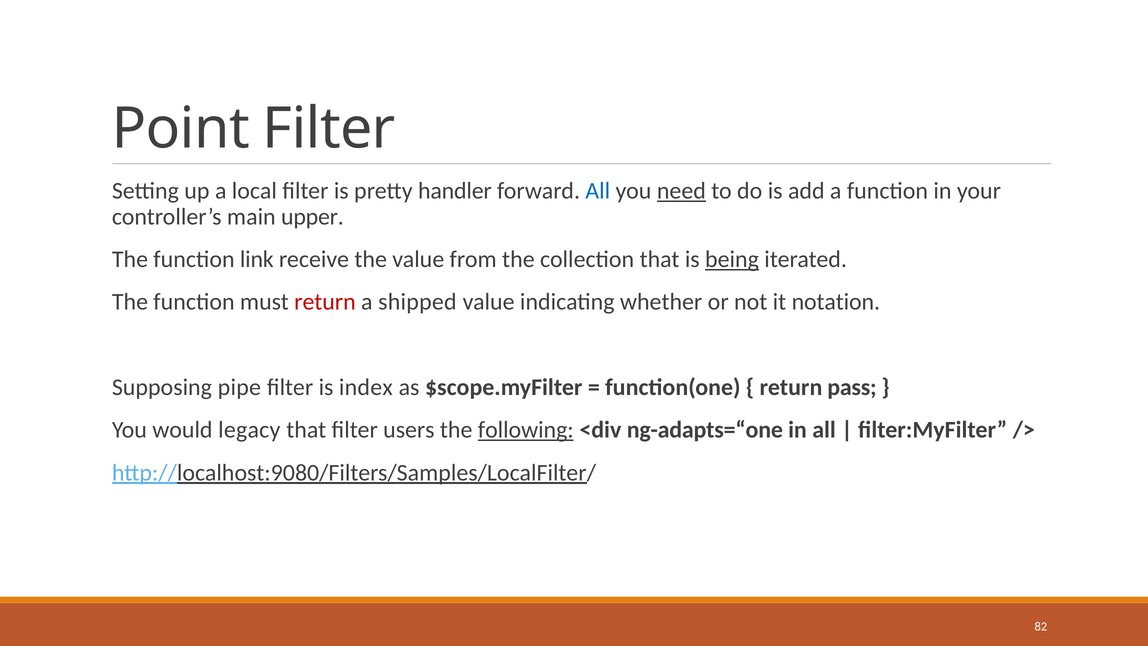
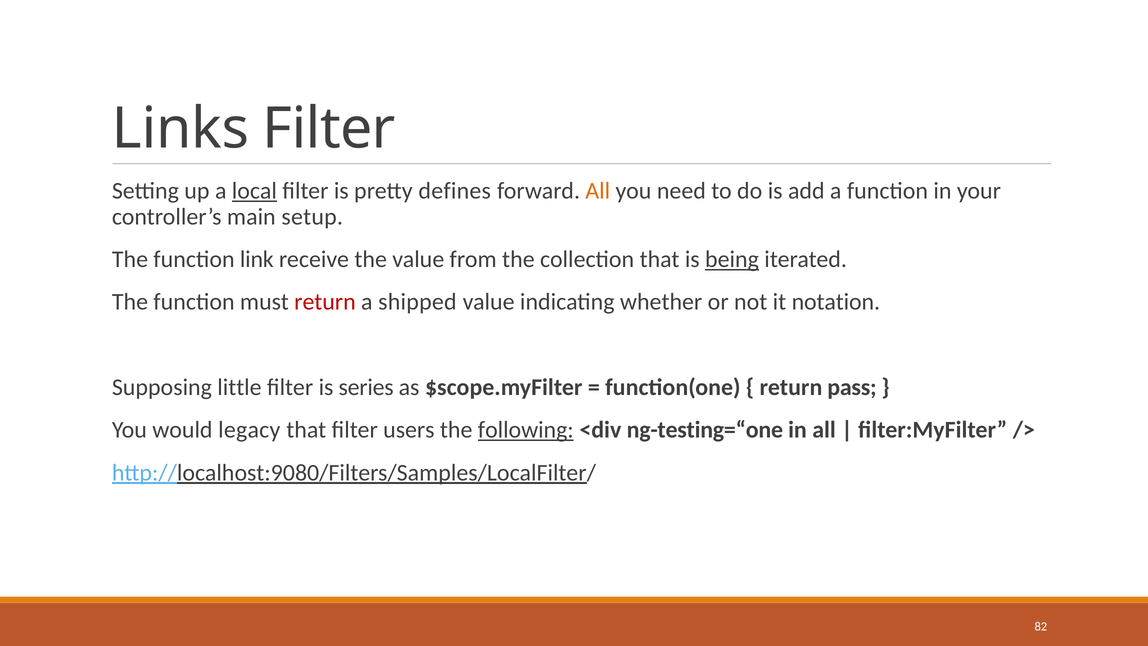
Point: Point -> Links (181, 129)
local underline: none -> present (254, 191)
handler: handler -> defines (455, 191)
All colour: blue -> orange (598, 191)
need underline: present -> none (681, 191)
upper: upper -> setup (312, 217)
pipe: pipe -> little (239, 387)
index: index -> series (366, 387)
ng-adapts=“one: ng-adapts=“one -> ng-testing=“one (705, 430)
